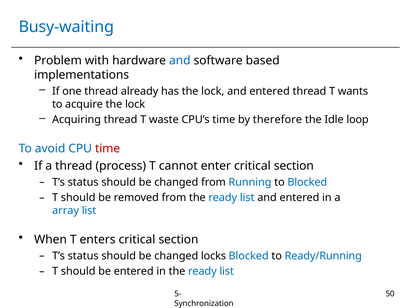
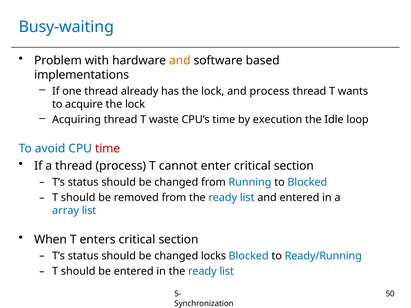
and colour: blue -> orange (180, 61)
lock and entered: entered -> process (270, 91)
therefore: therefore -> execution (278, 120)
